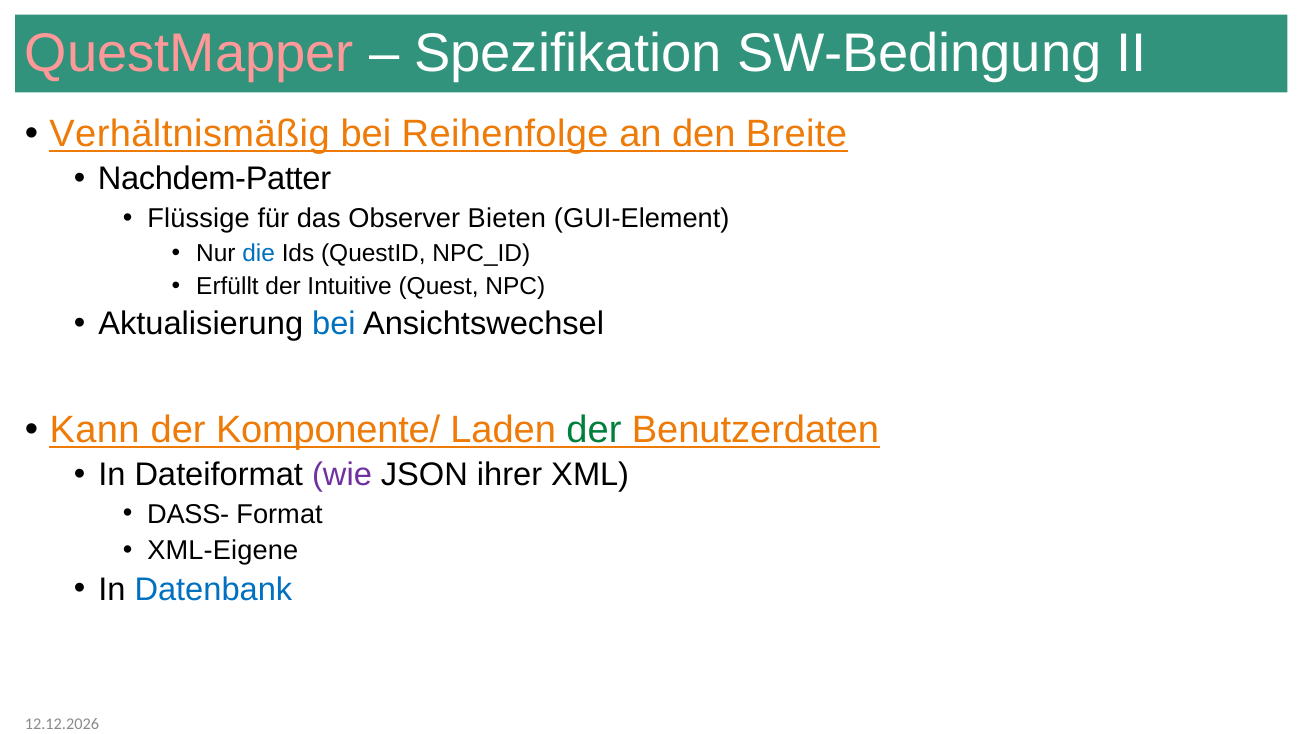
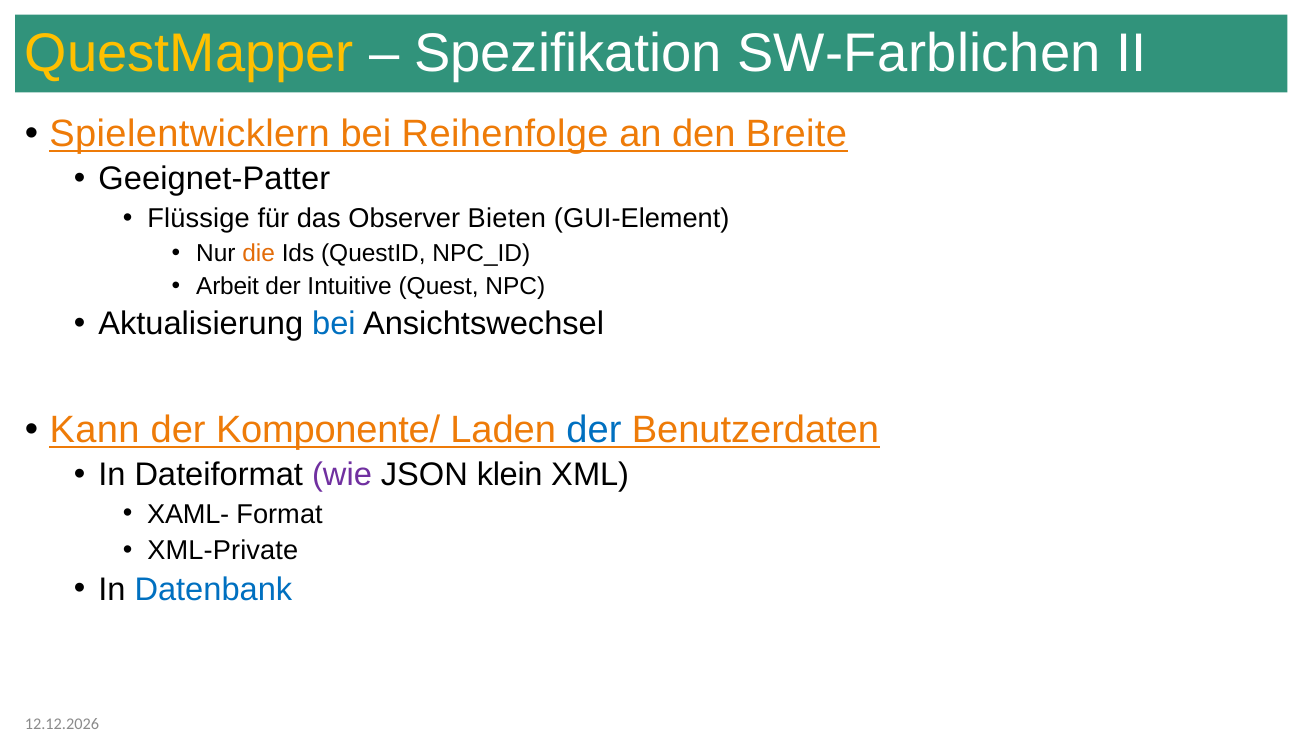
QuestMapper colour: pink -> yellow (189, 53)
SW-Bedingung: SW-Bedingung -> SW-Farblichen (919, 53)
Verhältnismäßig: Verhältnismäßig -> Spielentwicklern (190, 134)
Nachdem-Patter: Nachdem-Patter -> Geeignet-Patter (214, 179)
die colour: blue -> orange (259, 253)
Erfüllt: Erfüllt -> Arbeit (228, 286)
der colour: green -> blue (594, 430)
ihrer: ihrer -> klein (510, 475)
DASS-: DASS- -> XAML- (188, 514)
XML-Eigene: XML-Eigene -> XML-Private (223, 550)
